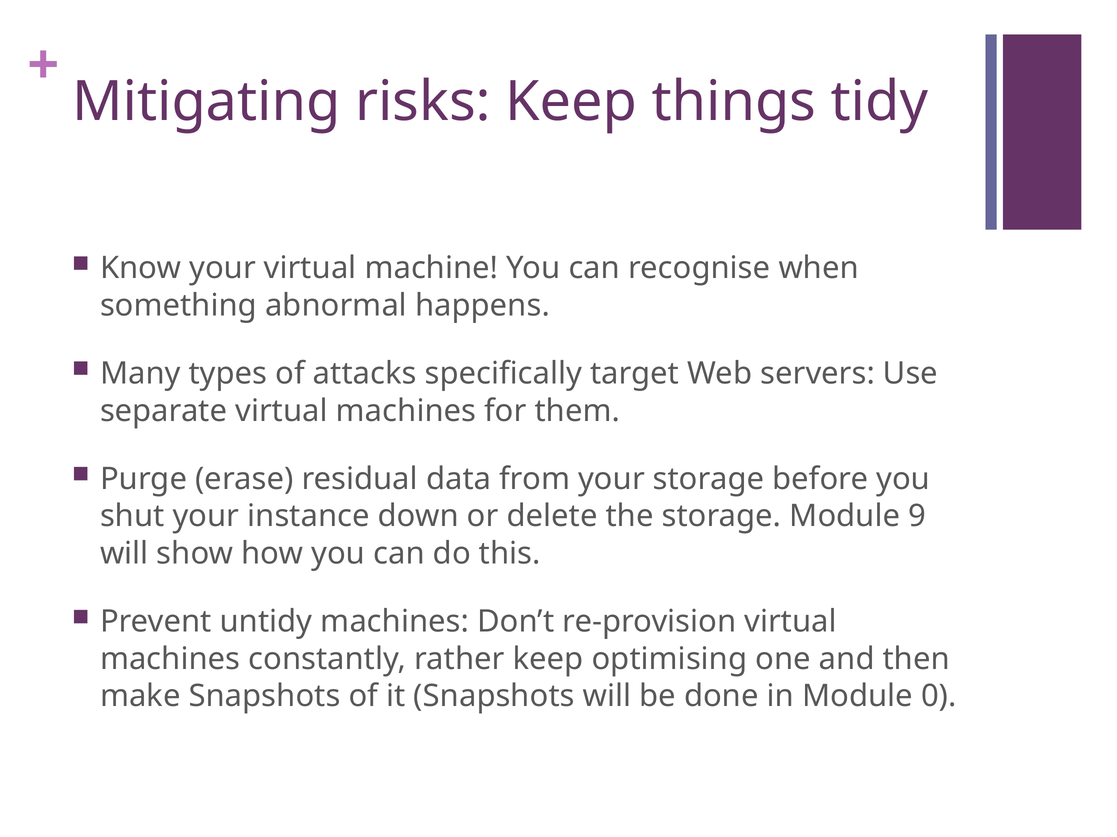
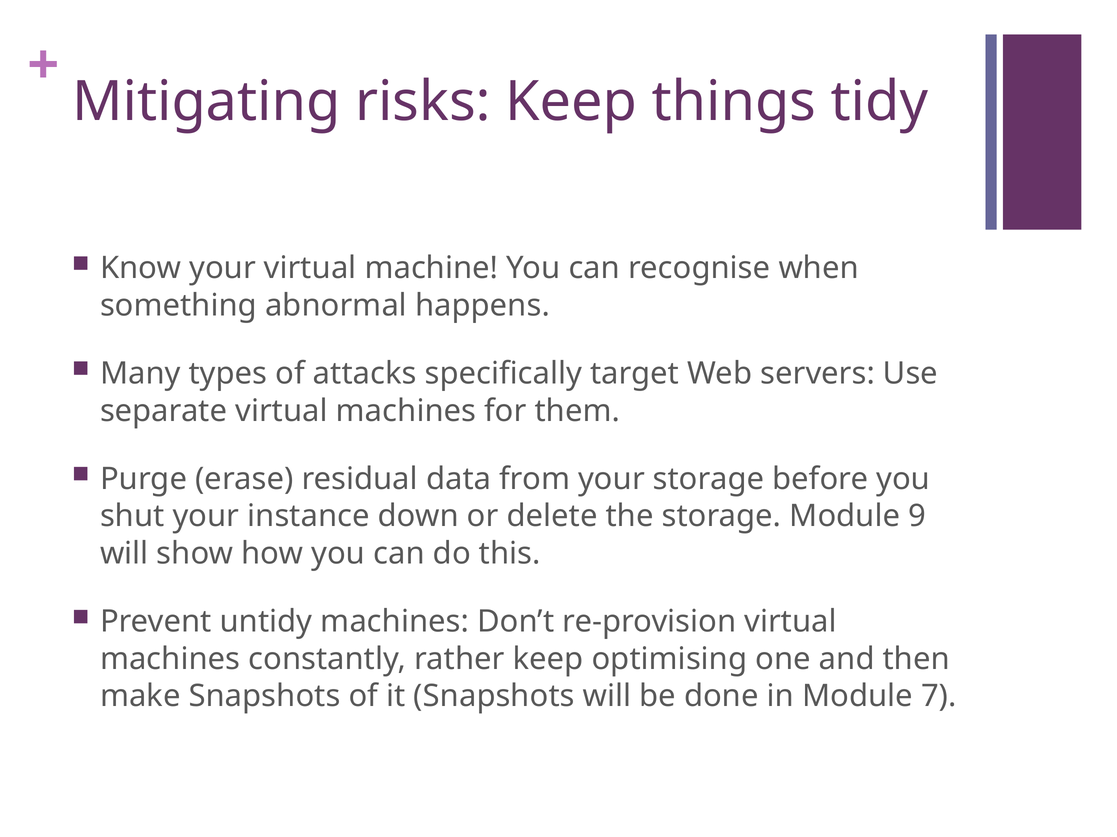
0: 0 -> 7 (939, 697)
